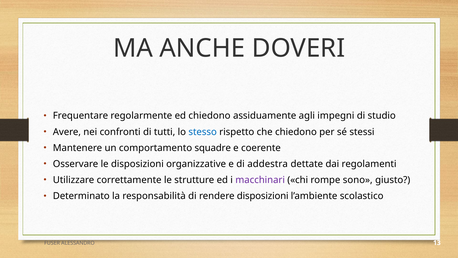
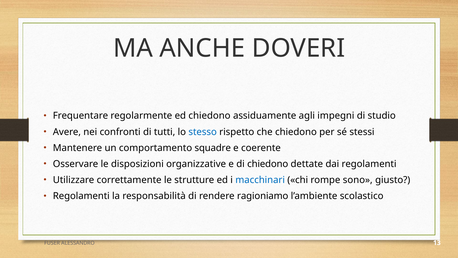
di addestra: addestra -> chiedono (268, 164)
macchinari colour: purple -> blue (260, 180)
Determinato: Determinato -> Regolamenti (81, 196)
rendere disposizioni: disposizioni -> ragioniamo (263, 196)
